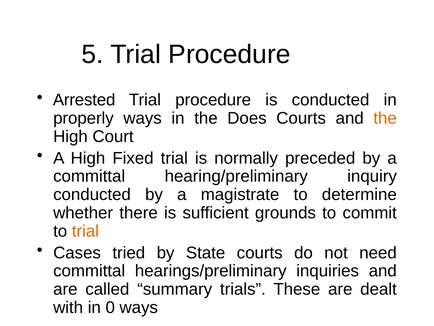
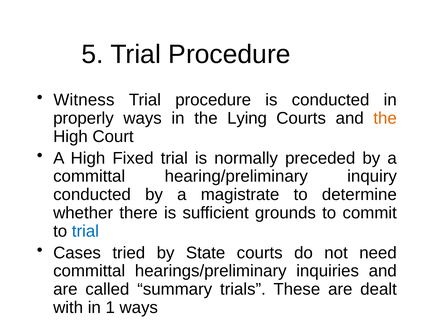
Arrested: Arrested -> Witness (84, 100)
Does: Does -> Lying (247, 118)
trial colour: orange -> blue (85, 231)
0: 0 -> 1 (110, 307)
